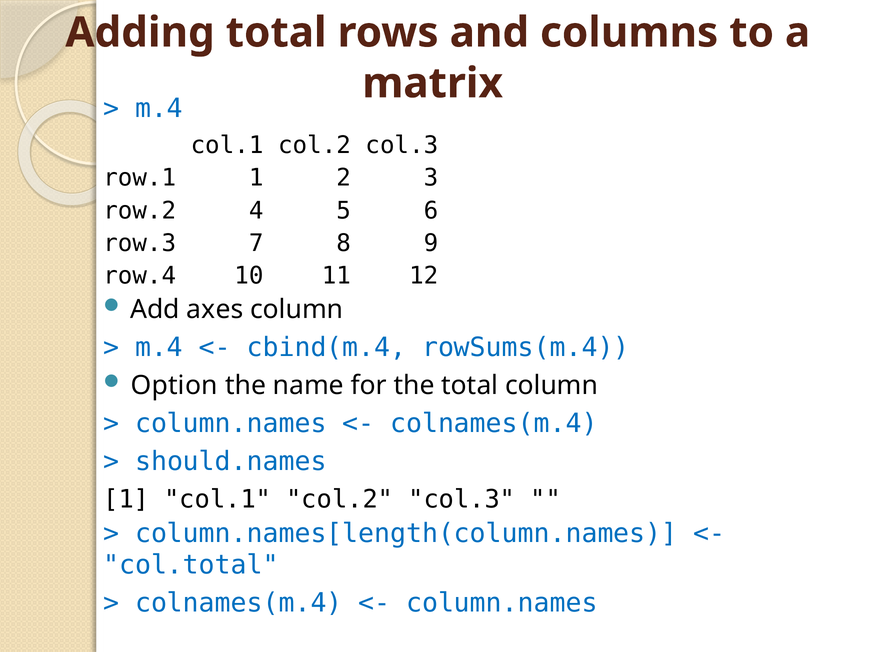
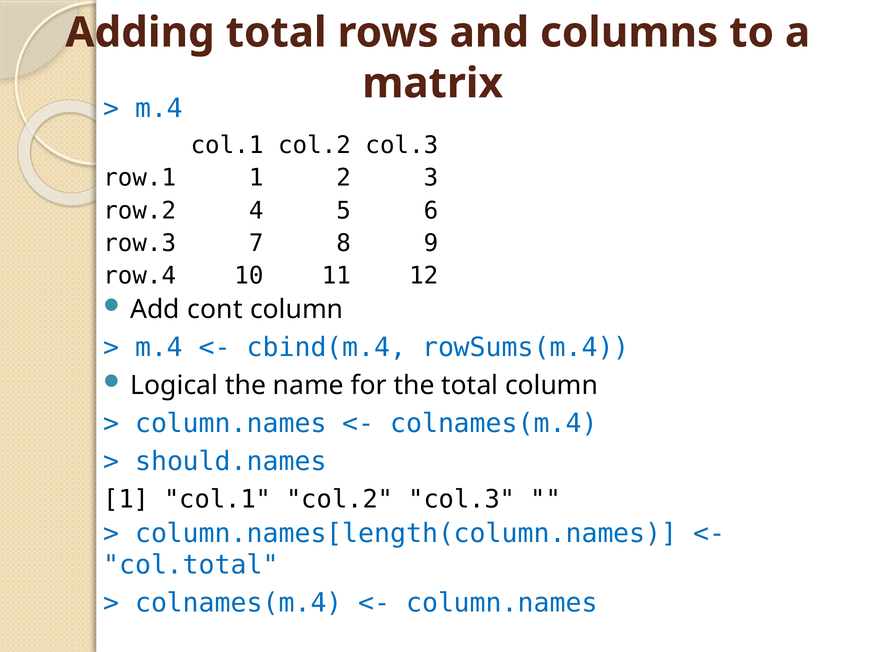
axes: axes -> cont (215, 309)
Option: Option -> Logical (174, 386)
